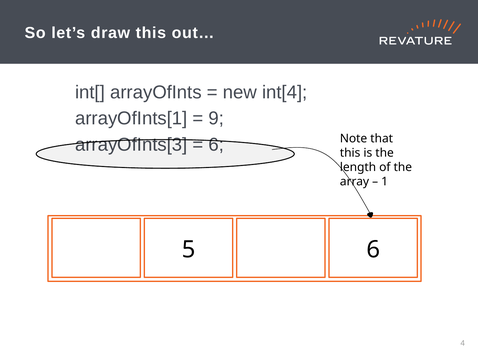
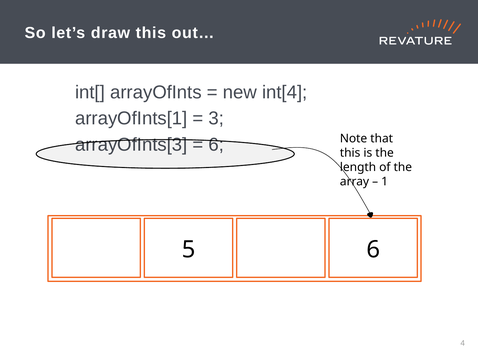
9: 9 -> 3 (216, 118)
